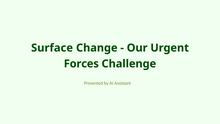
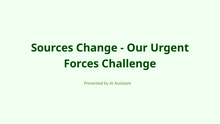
Surface: Surface -> Sources (52, 48)
